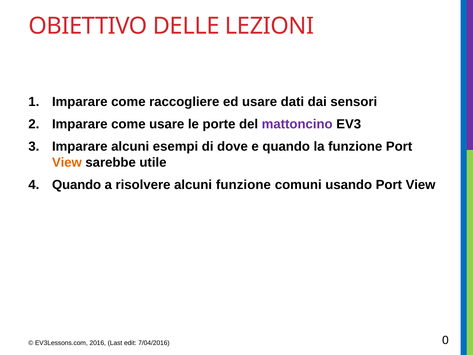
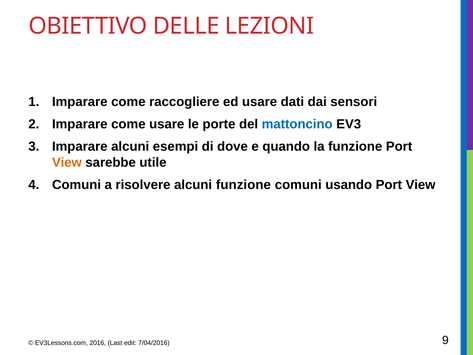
mattoncino colour: purple -> blue (297, 124)
Quando: Quando -> Comuni (77, 185)
0: 0 -> 9 (445, 340)
